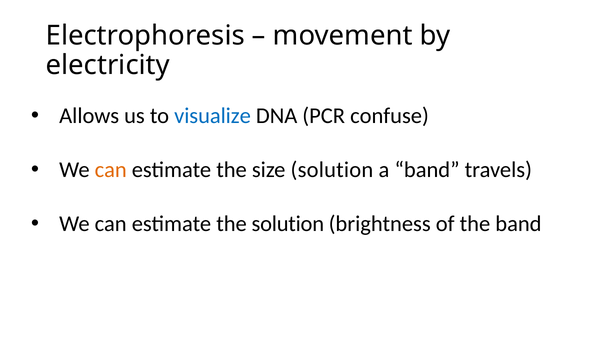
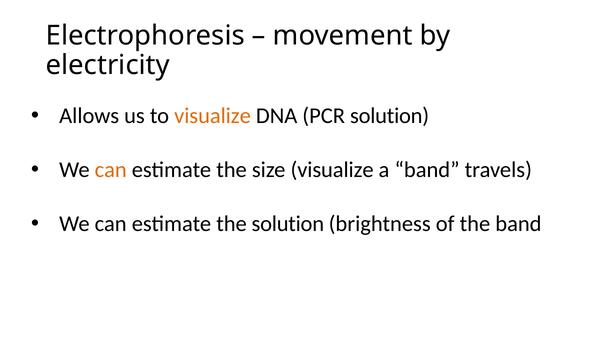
visualize colour: blue -> orange (213, 116)
PCR confuse: confuse -> solution (390, 116)
size solution: solution -> visualize (332, 170)
